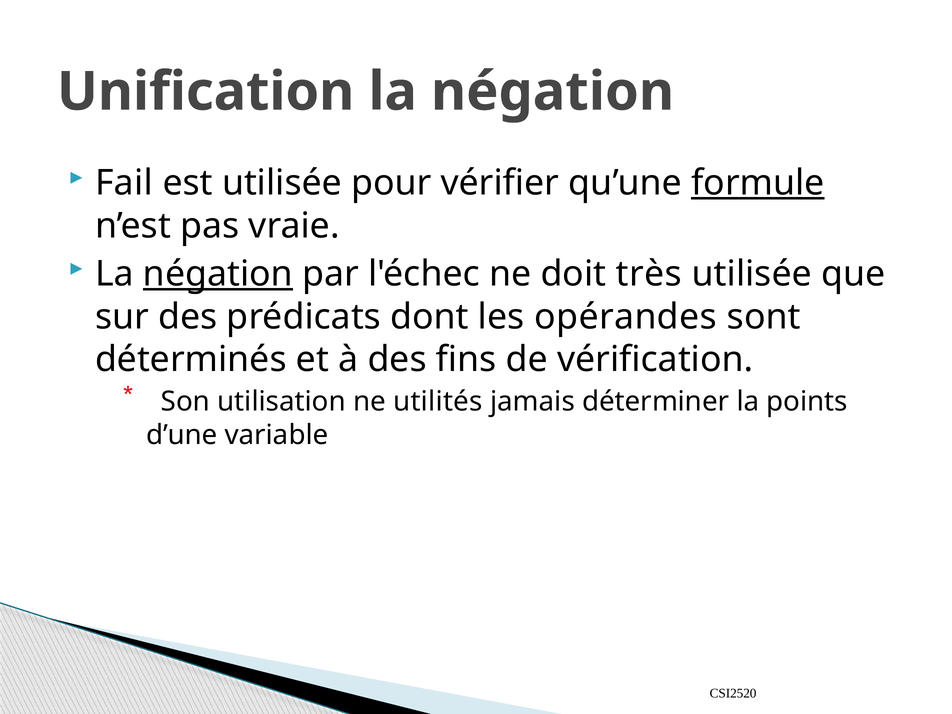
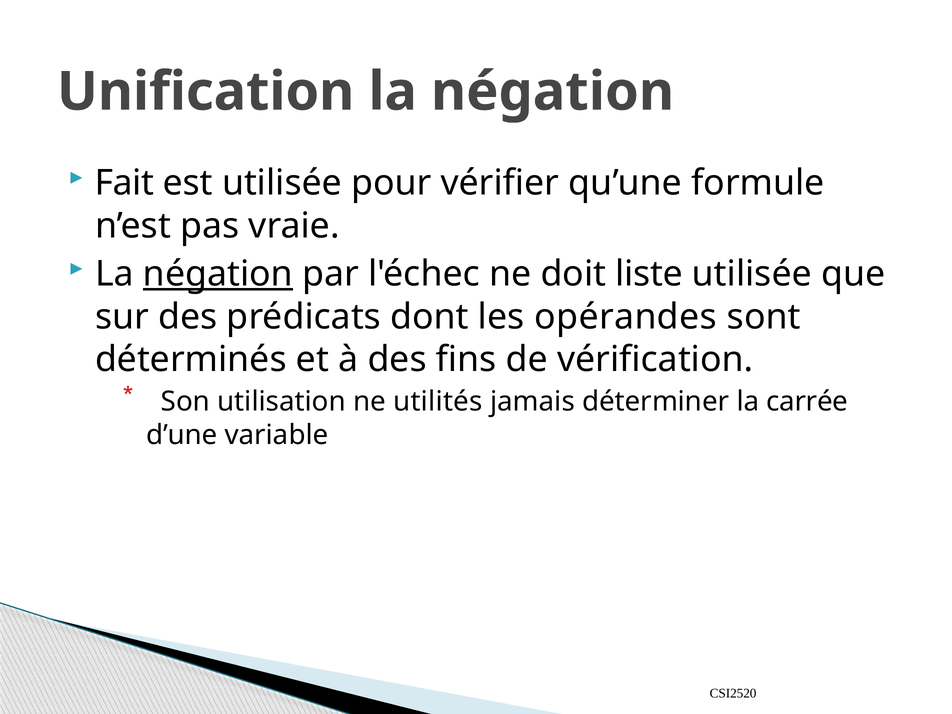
Fail: Fail -> Fait (124, 183)
formule underline: present -> none (758, 183)
très: très -> liste (649, 274)
points: points -> carrée (807, 402)
